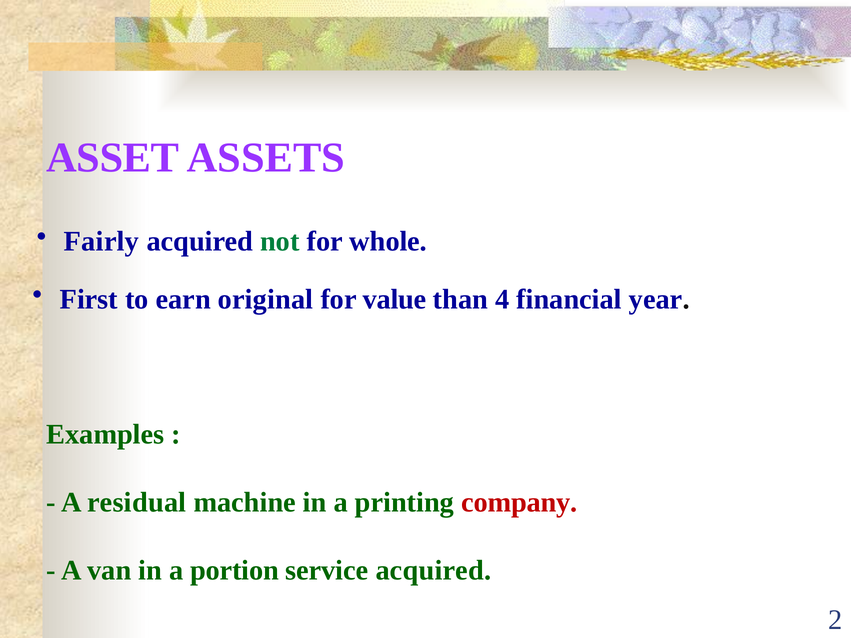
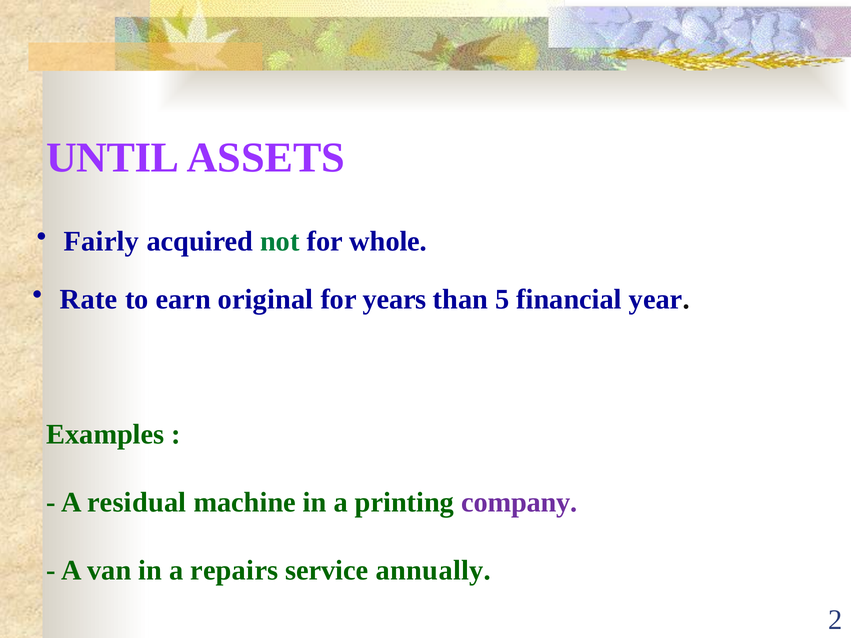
ASSET: ASSET -> UNTIL (113, 158)
First: First -> Rate (89, 300)
value: value -> years (395, 300)
4: 4 -> 5 (502, 300)
company colour: red -> purple (519, 503)
portion: portion -> repairs (234, 571)
service acquired: acquired -> annually (433, 571)
